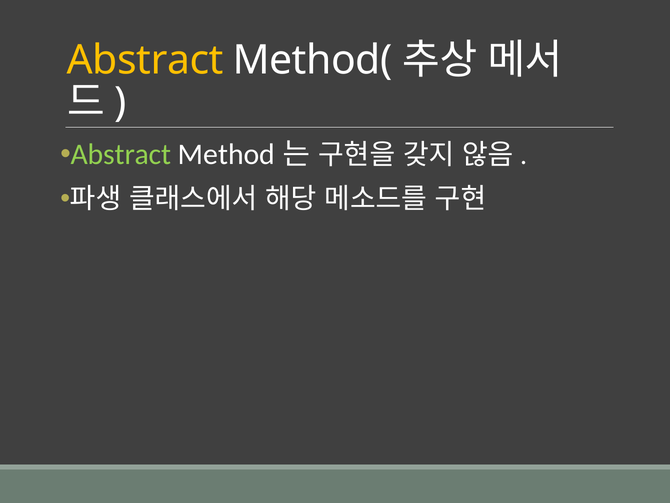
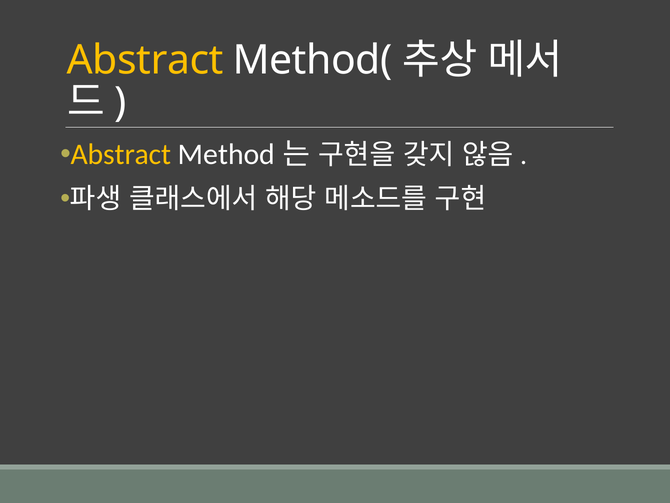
Abstract colour: light green -> yellow (121, 155)
